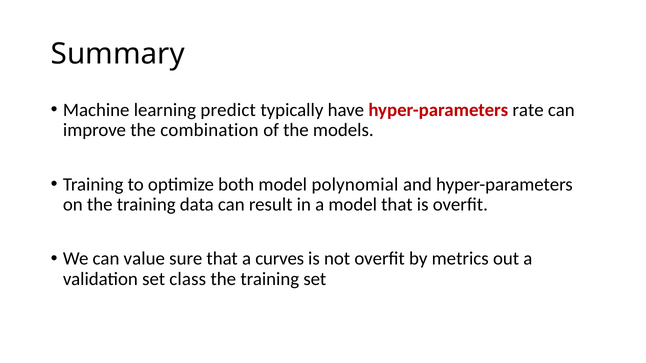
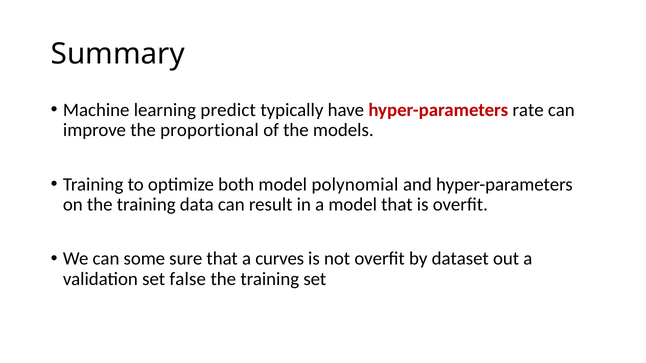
combination: combination -> proportional (209, 130)
value: value -> some (144, 259)
metrics: metrics -> dataset (460, 259)
class: class -> false (188, 279)
